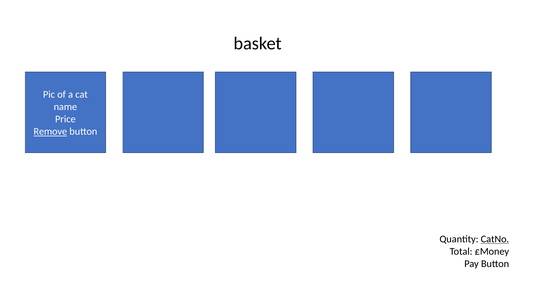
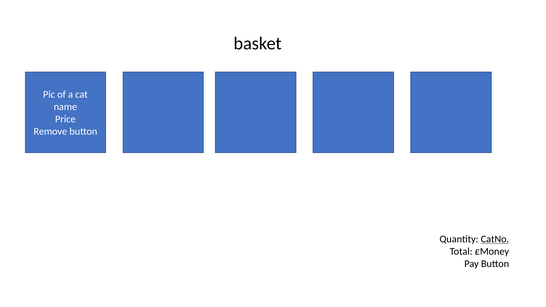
Remove underline: present -> none (50, 132)
